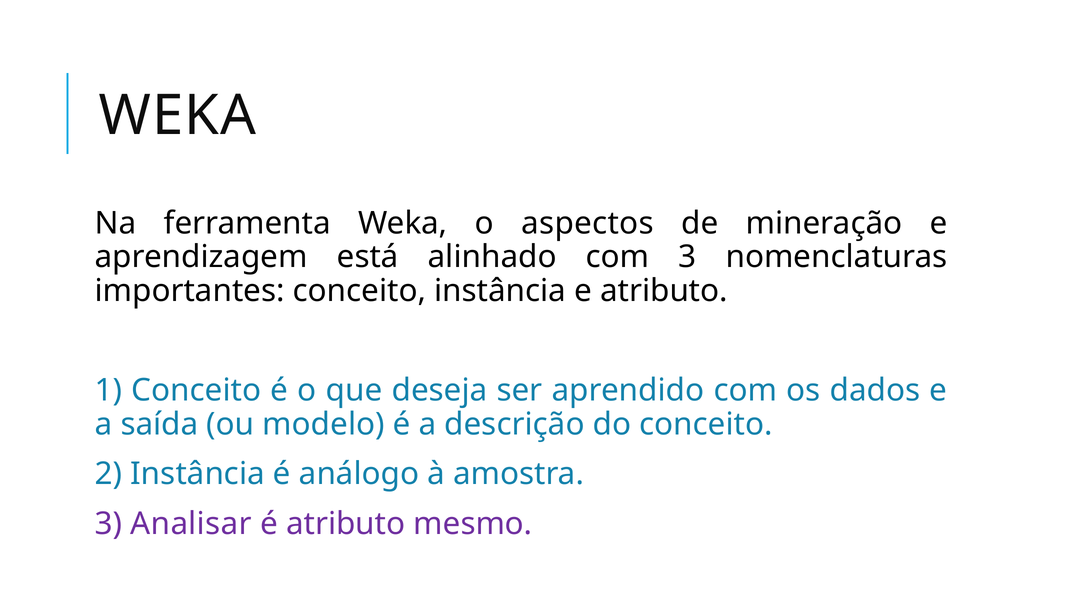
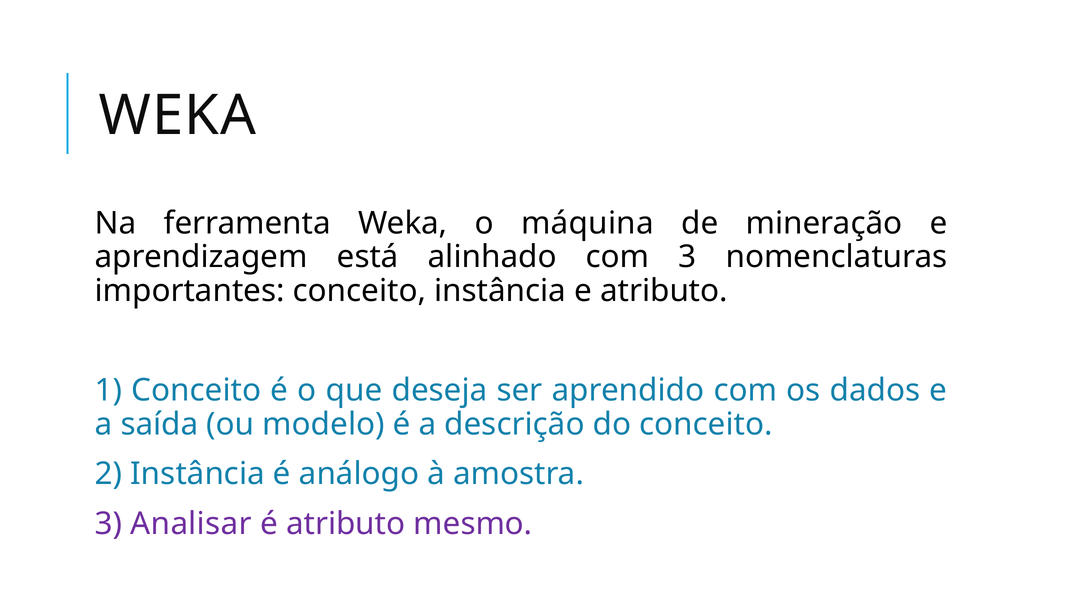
aspectos: aspectos -> máquina (588, 223)
